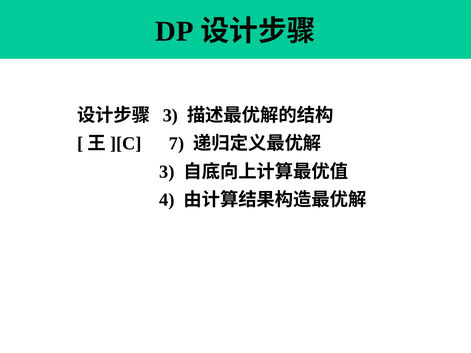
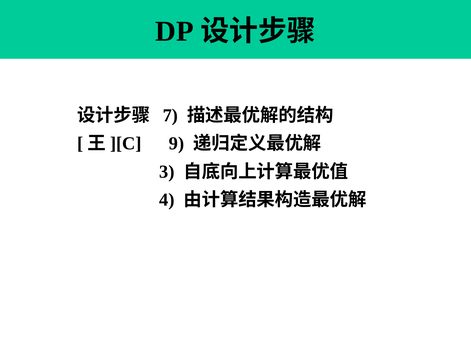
3: 3 -> 7 (170, 115)
7: 7 -> 9 (177, 144)
